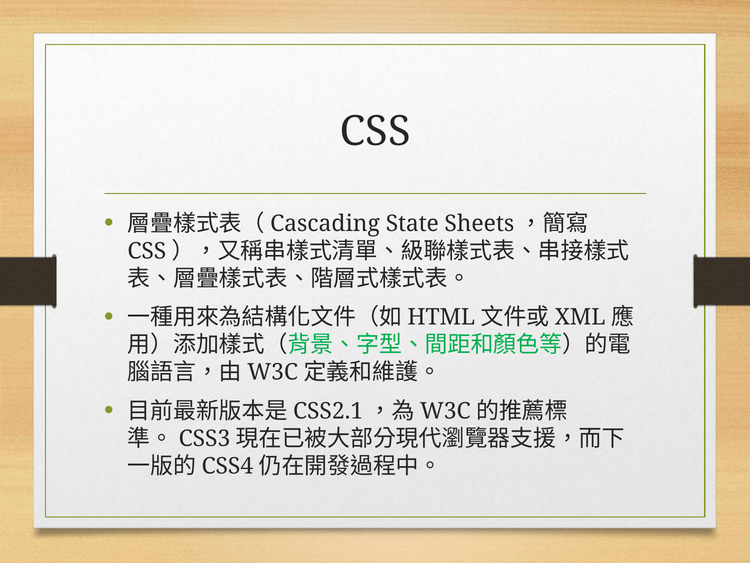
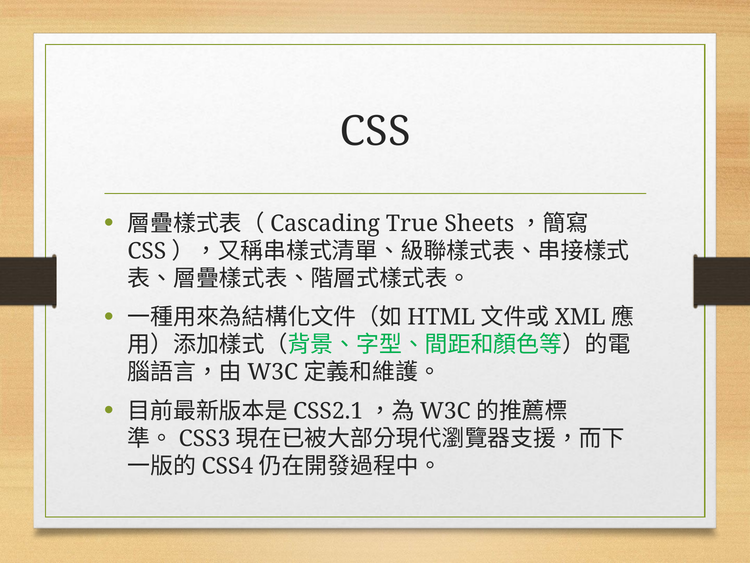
State: State -> True (412, 223)
